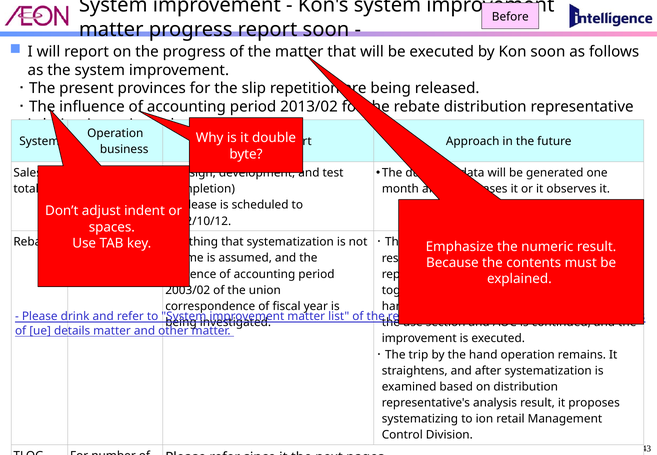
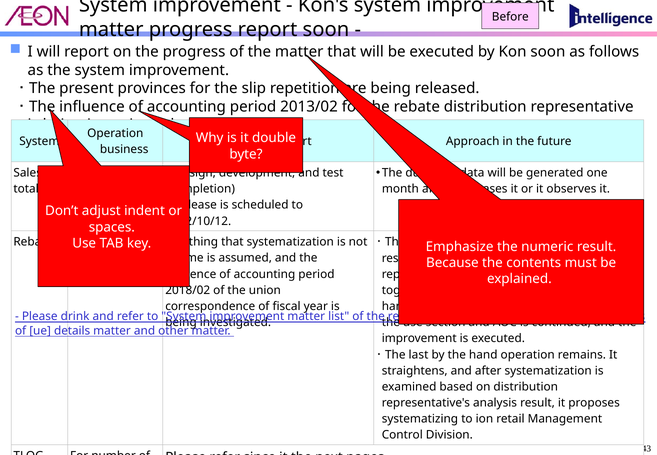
2003/02: 2003/02 -> 2018/02 (188, 290)
trip: trip -> last (419, 354)
